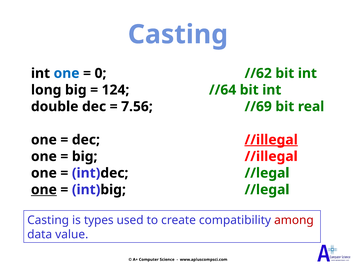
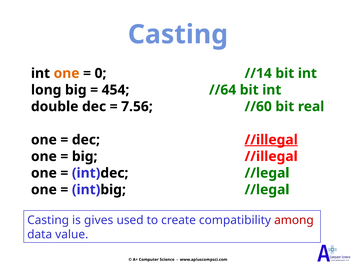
one colour: blue -> orange (67, 73)
//62: //62 -> //14 (258, 73)
124: 124 -> 454 (115, 90)
//69: //69 -> //60 (258, 107)
one underline: present -> none (44, 190)
types: types -> gives (99, 220)
